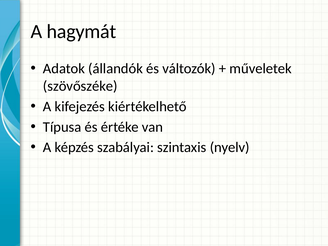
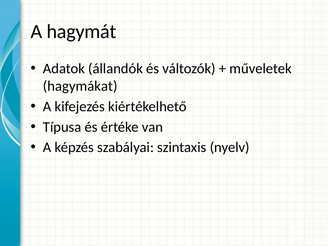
szövőszéke: szövőszéke -> hagymákat (80, 86)
